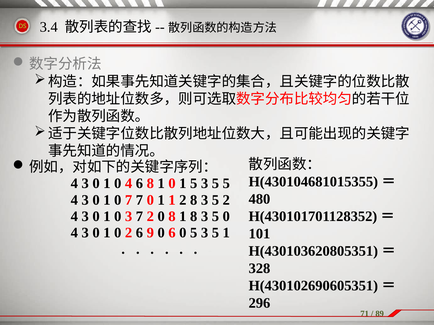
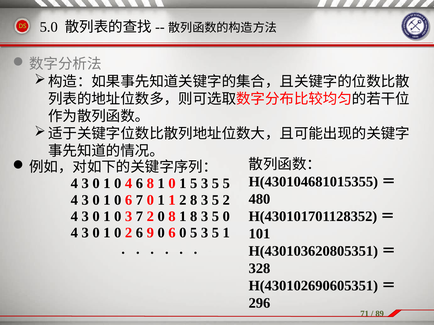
3.4: 3.4 -> 5.0 (49, 27)
1 0 7: 7 -> 6 (129, 200)
